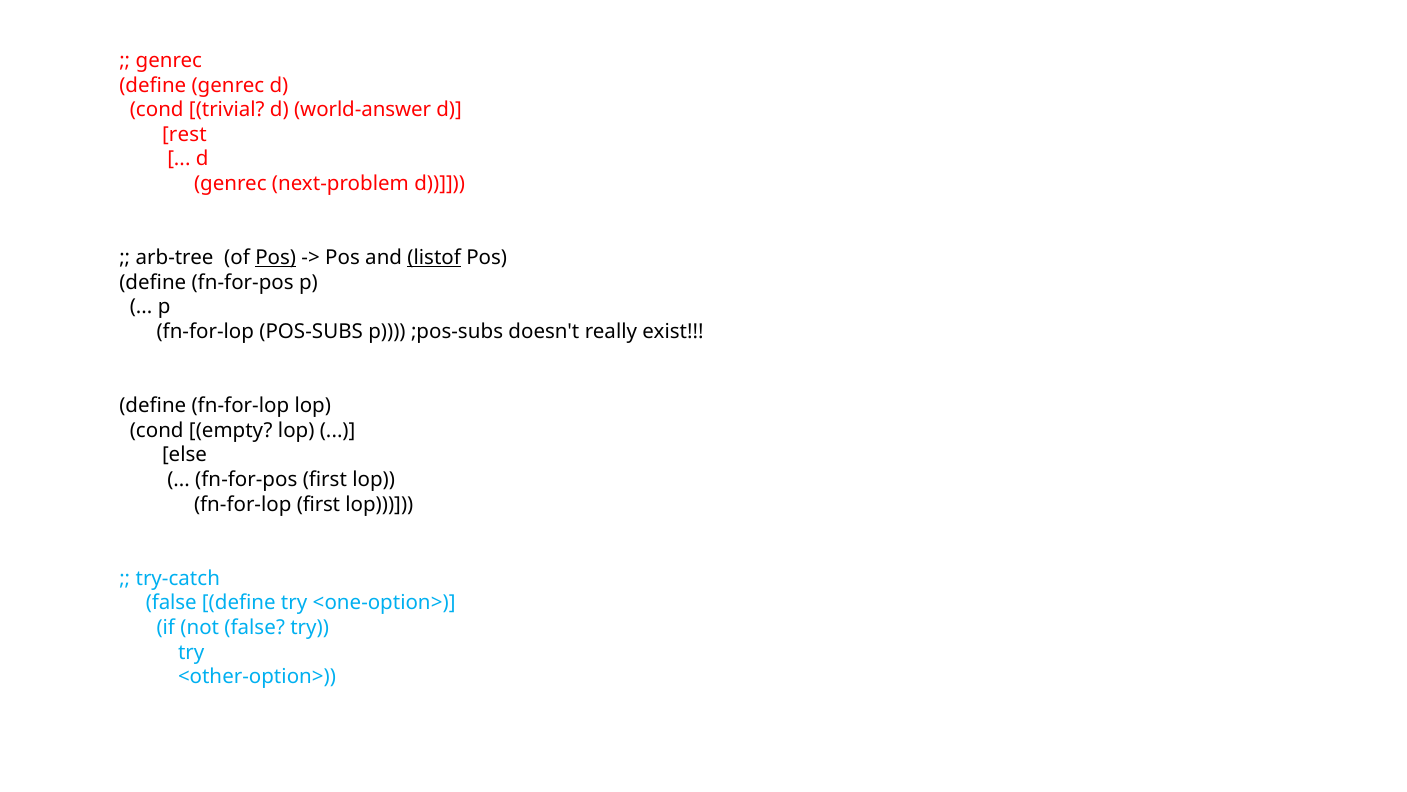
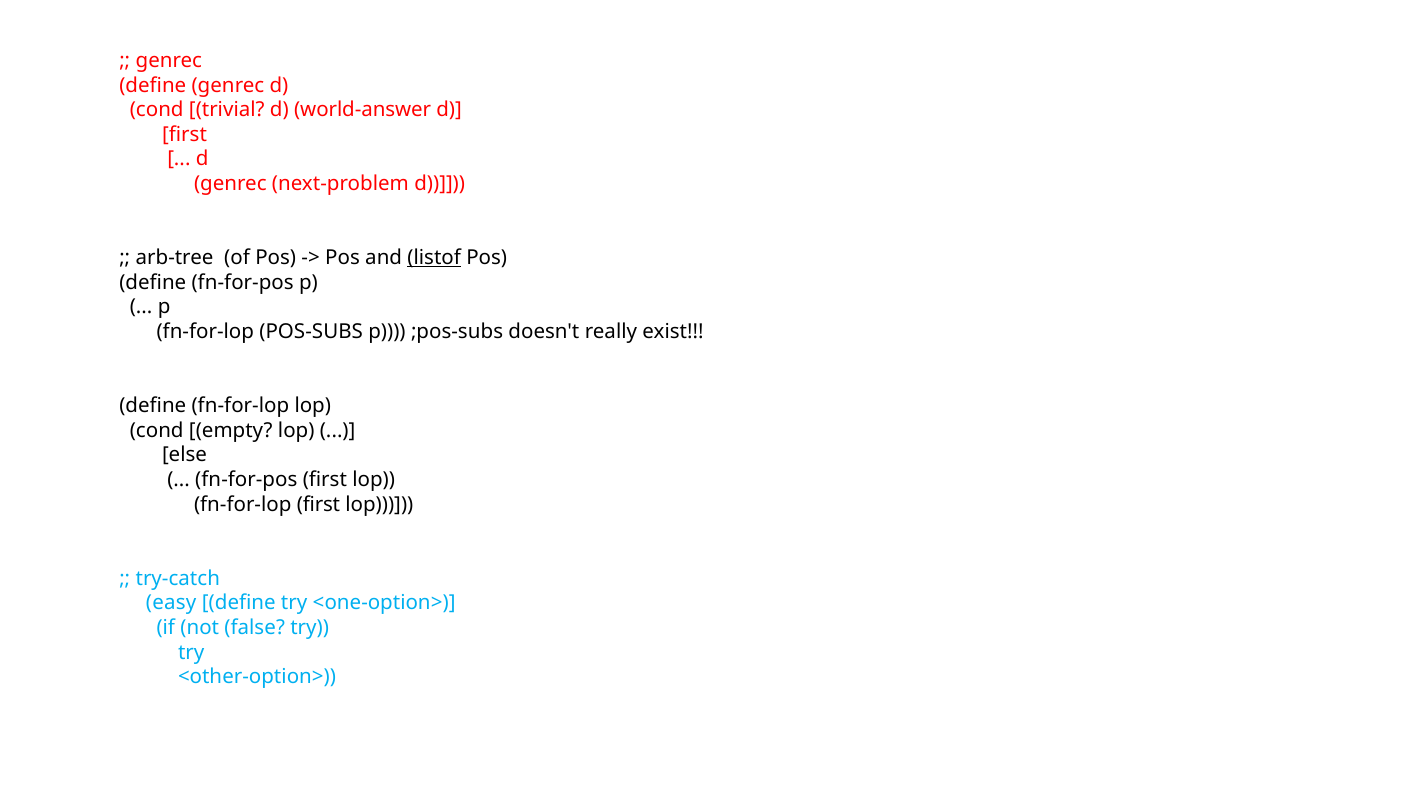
rest: rest -> first (184, 134)
Pos underline: present -> none (276, 258)
false: false -> easy (171, 603)
